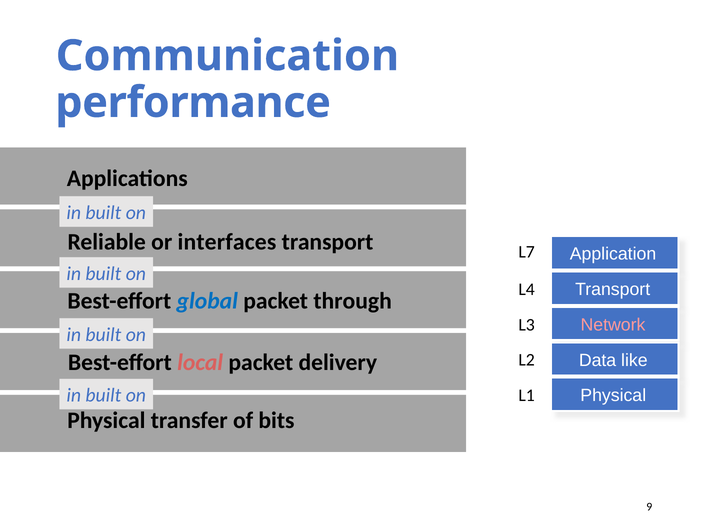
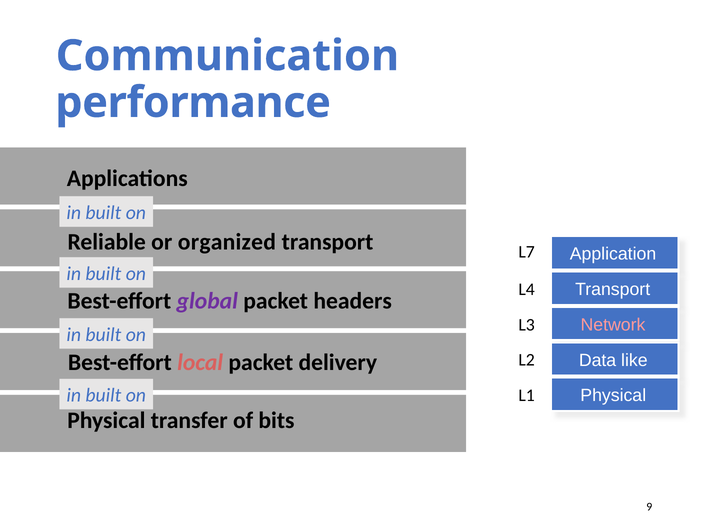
interfaces: interfaces -> organized (227, 242)
global colour: blue -> purple (207, 301)
through: through -> headers (353, 301)
